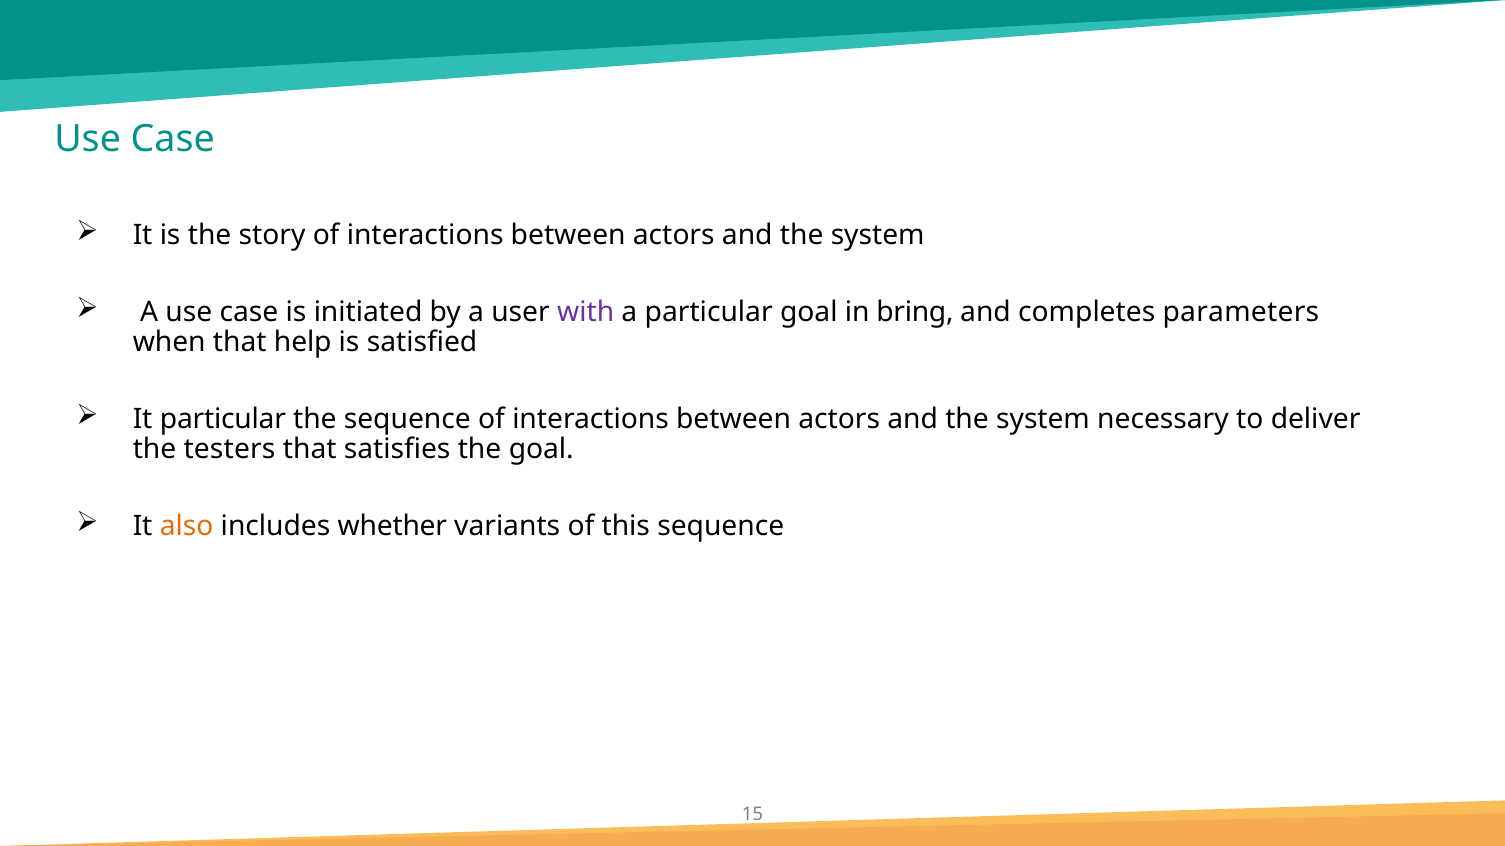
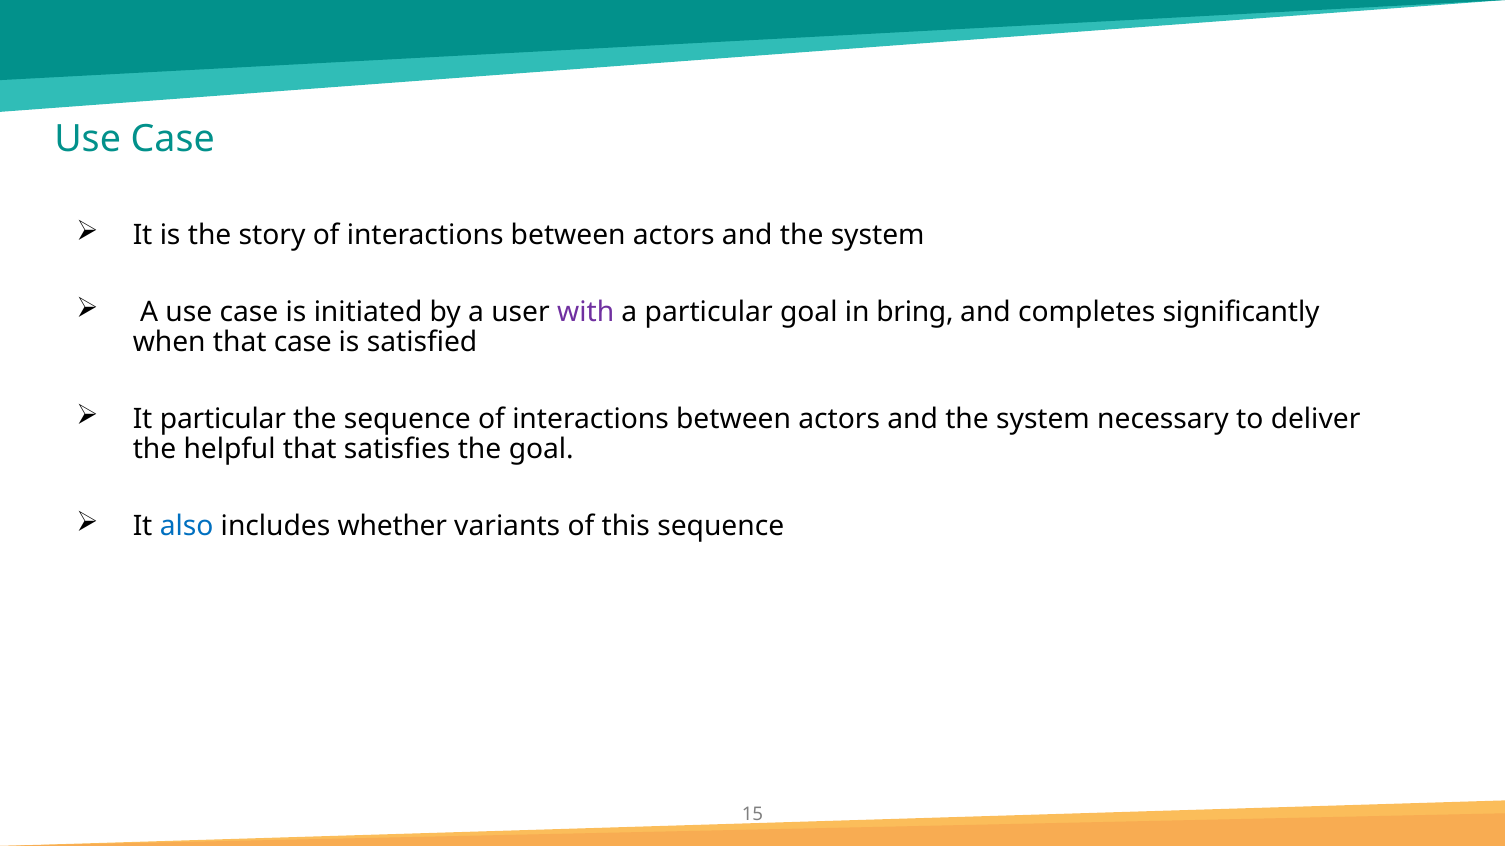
parameters: parameters -> significantly (1241, 312)
that help: help -> case (303, 343)
testers: testers -> helpful (230, 450)
also colour: orange -> blue (187, 526)
